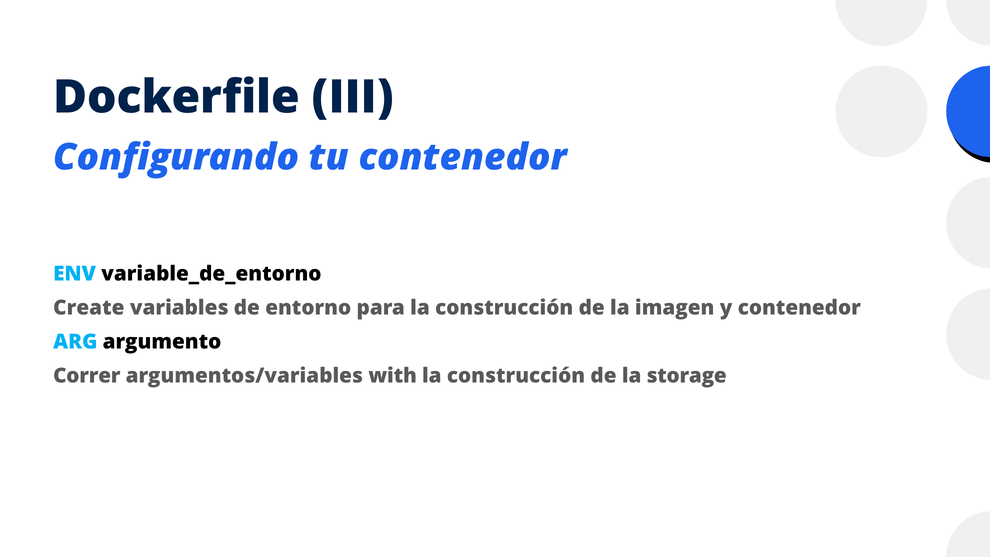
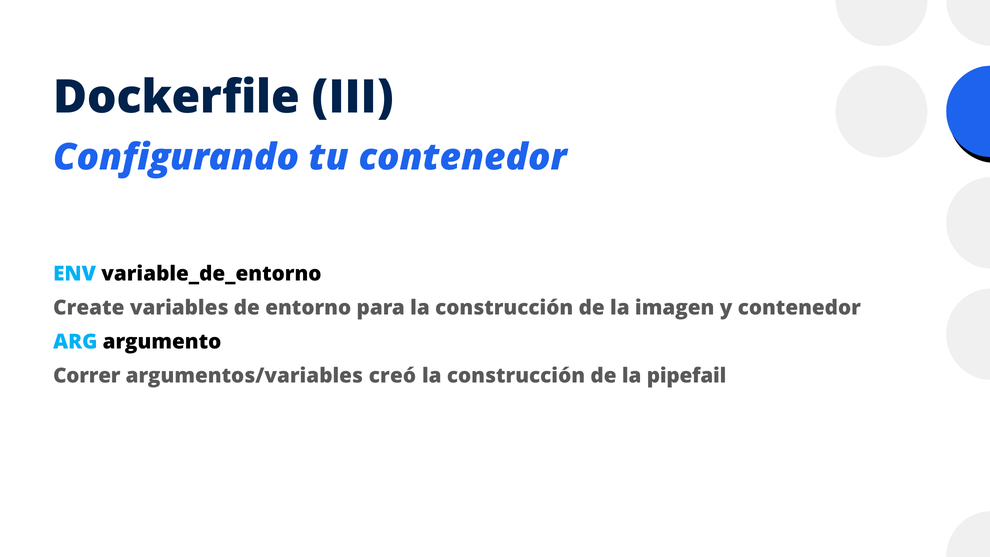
with: with -> creó (392, 376)
storage: storage -> pipefail (687, 376)
